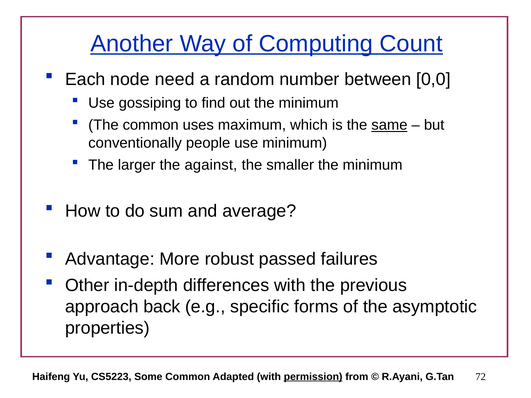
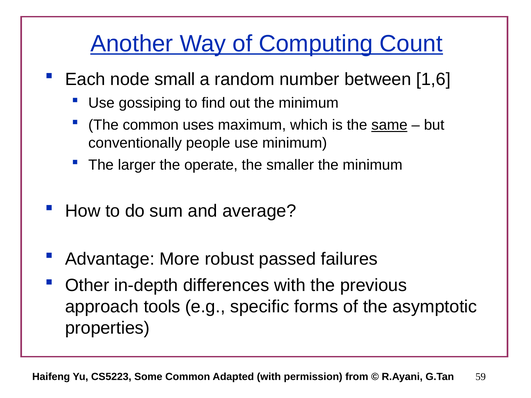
need: need -> small (175, 79)
0,0: 0,0 -> 1,6 (433, 79)
against: against -> operate (211, 165)
back: back -> tools (162, 307)
permission underline: present -> none (313, 377)
72: 72 -> 59 (481, 377)
